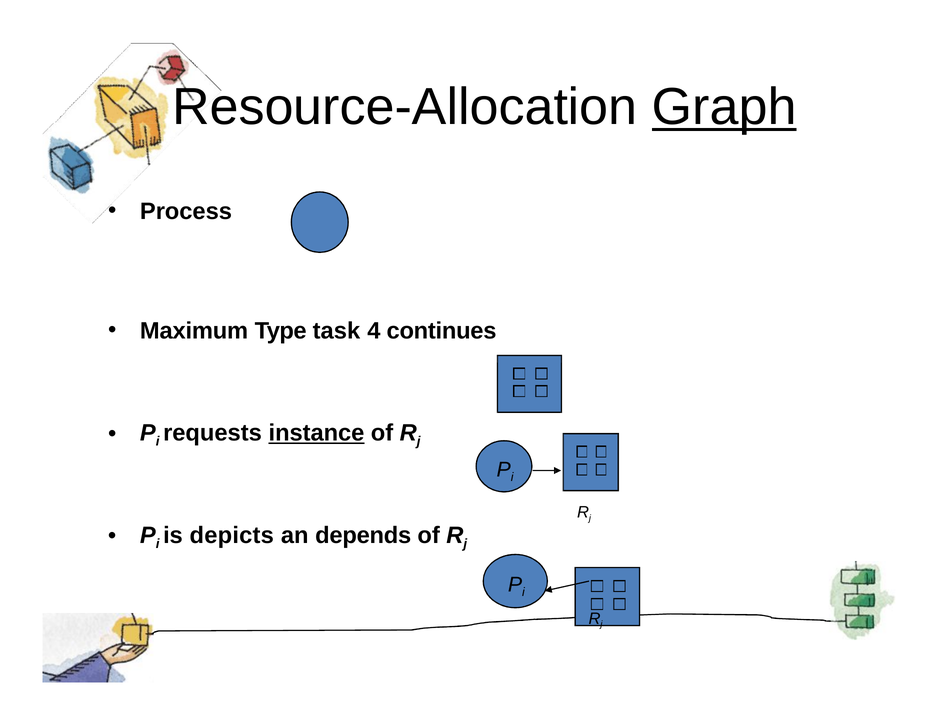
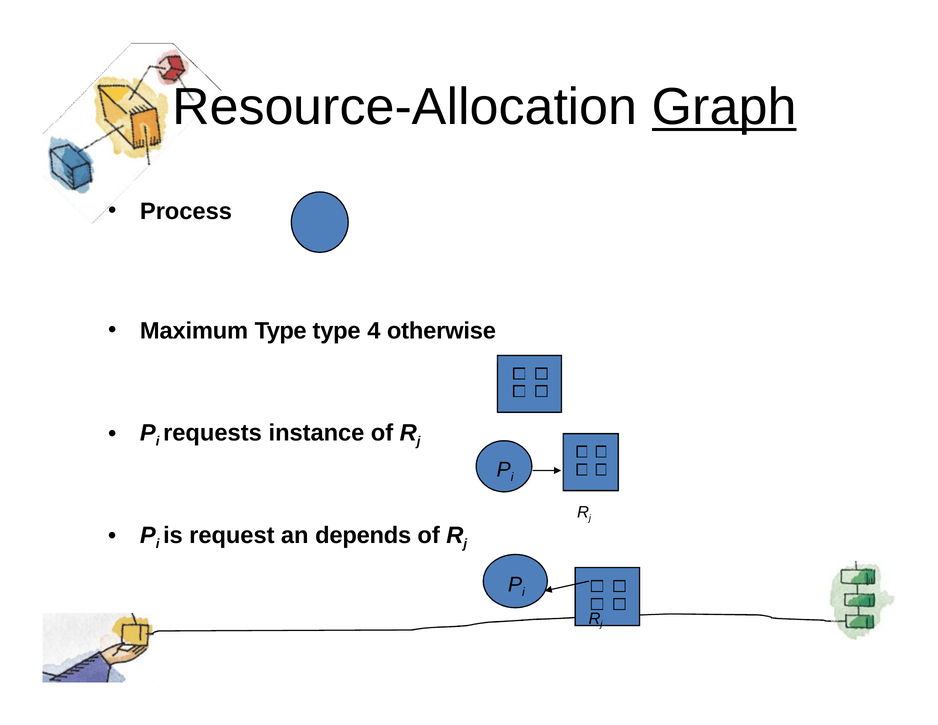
Type task: task -> type (337, 331)
continues: continues -> otherwise (441, 331)
instance underline: present -> none (316, 433)
depicts: depicts -> request (232, 535)
